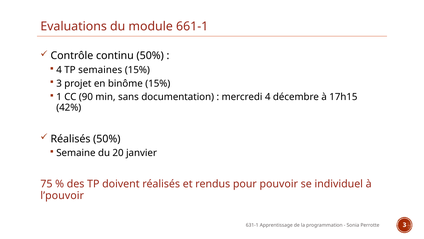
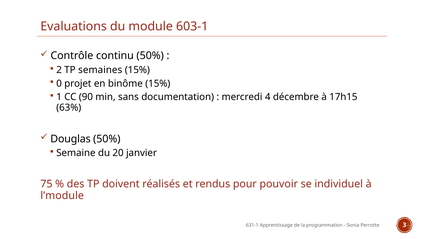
661-1: 661-1 -> 603-1 (192, 26)
4: 4 -> 2 (59, 70)
3: 3 -> 0 (59, 83)
42%: 42% -> 63% (69, 107)
Réalisés: Réalisés -> Douglas (71, 139)
l’pouvoir: l’pouvoir -> l’module (62, 195)
